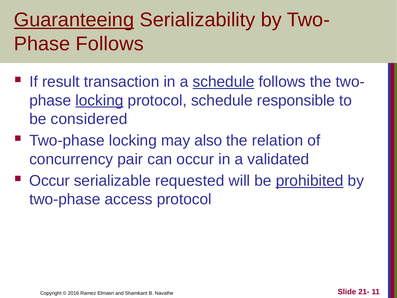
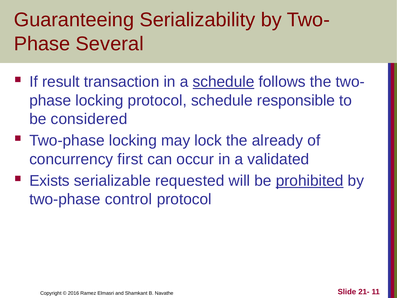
Guaranteeing underline: present -> none (74, 20)
Follows: Follows -> Several (110, 44)
locking underline: present -> none (99, 100)
also: also -> lock (208, 141)
relation: relation -> already (277, 141)
pair: pair -> first (130, 159)
Occur: Occur -> Exists (49, 181)
access: access -> control (128, 199)
